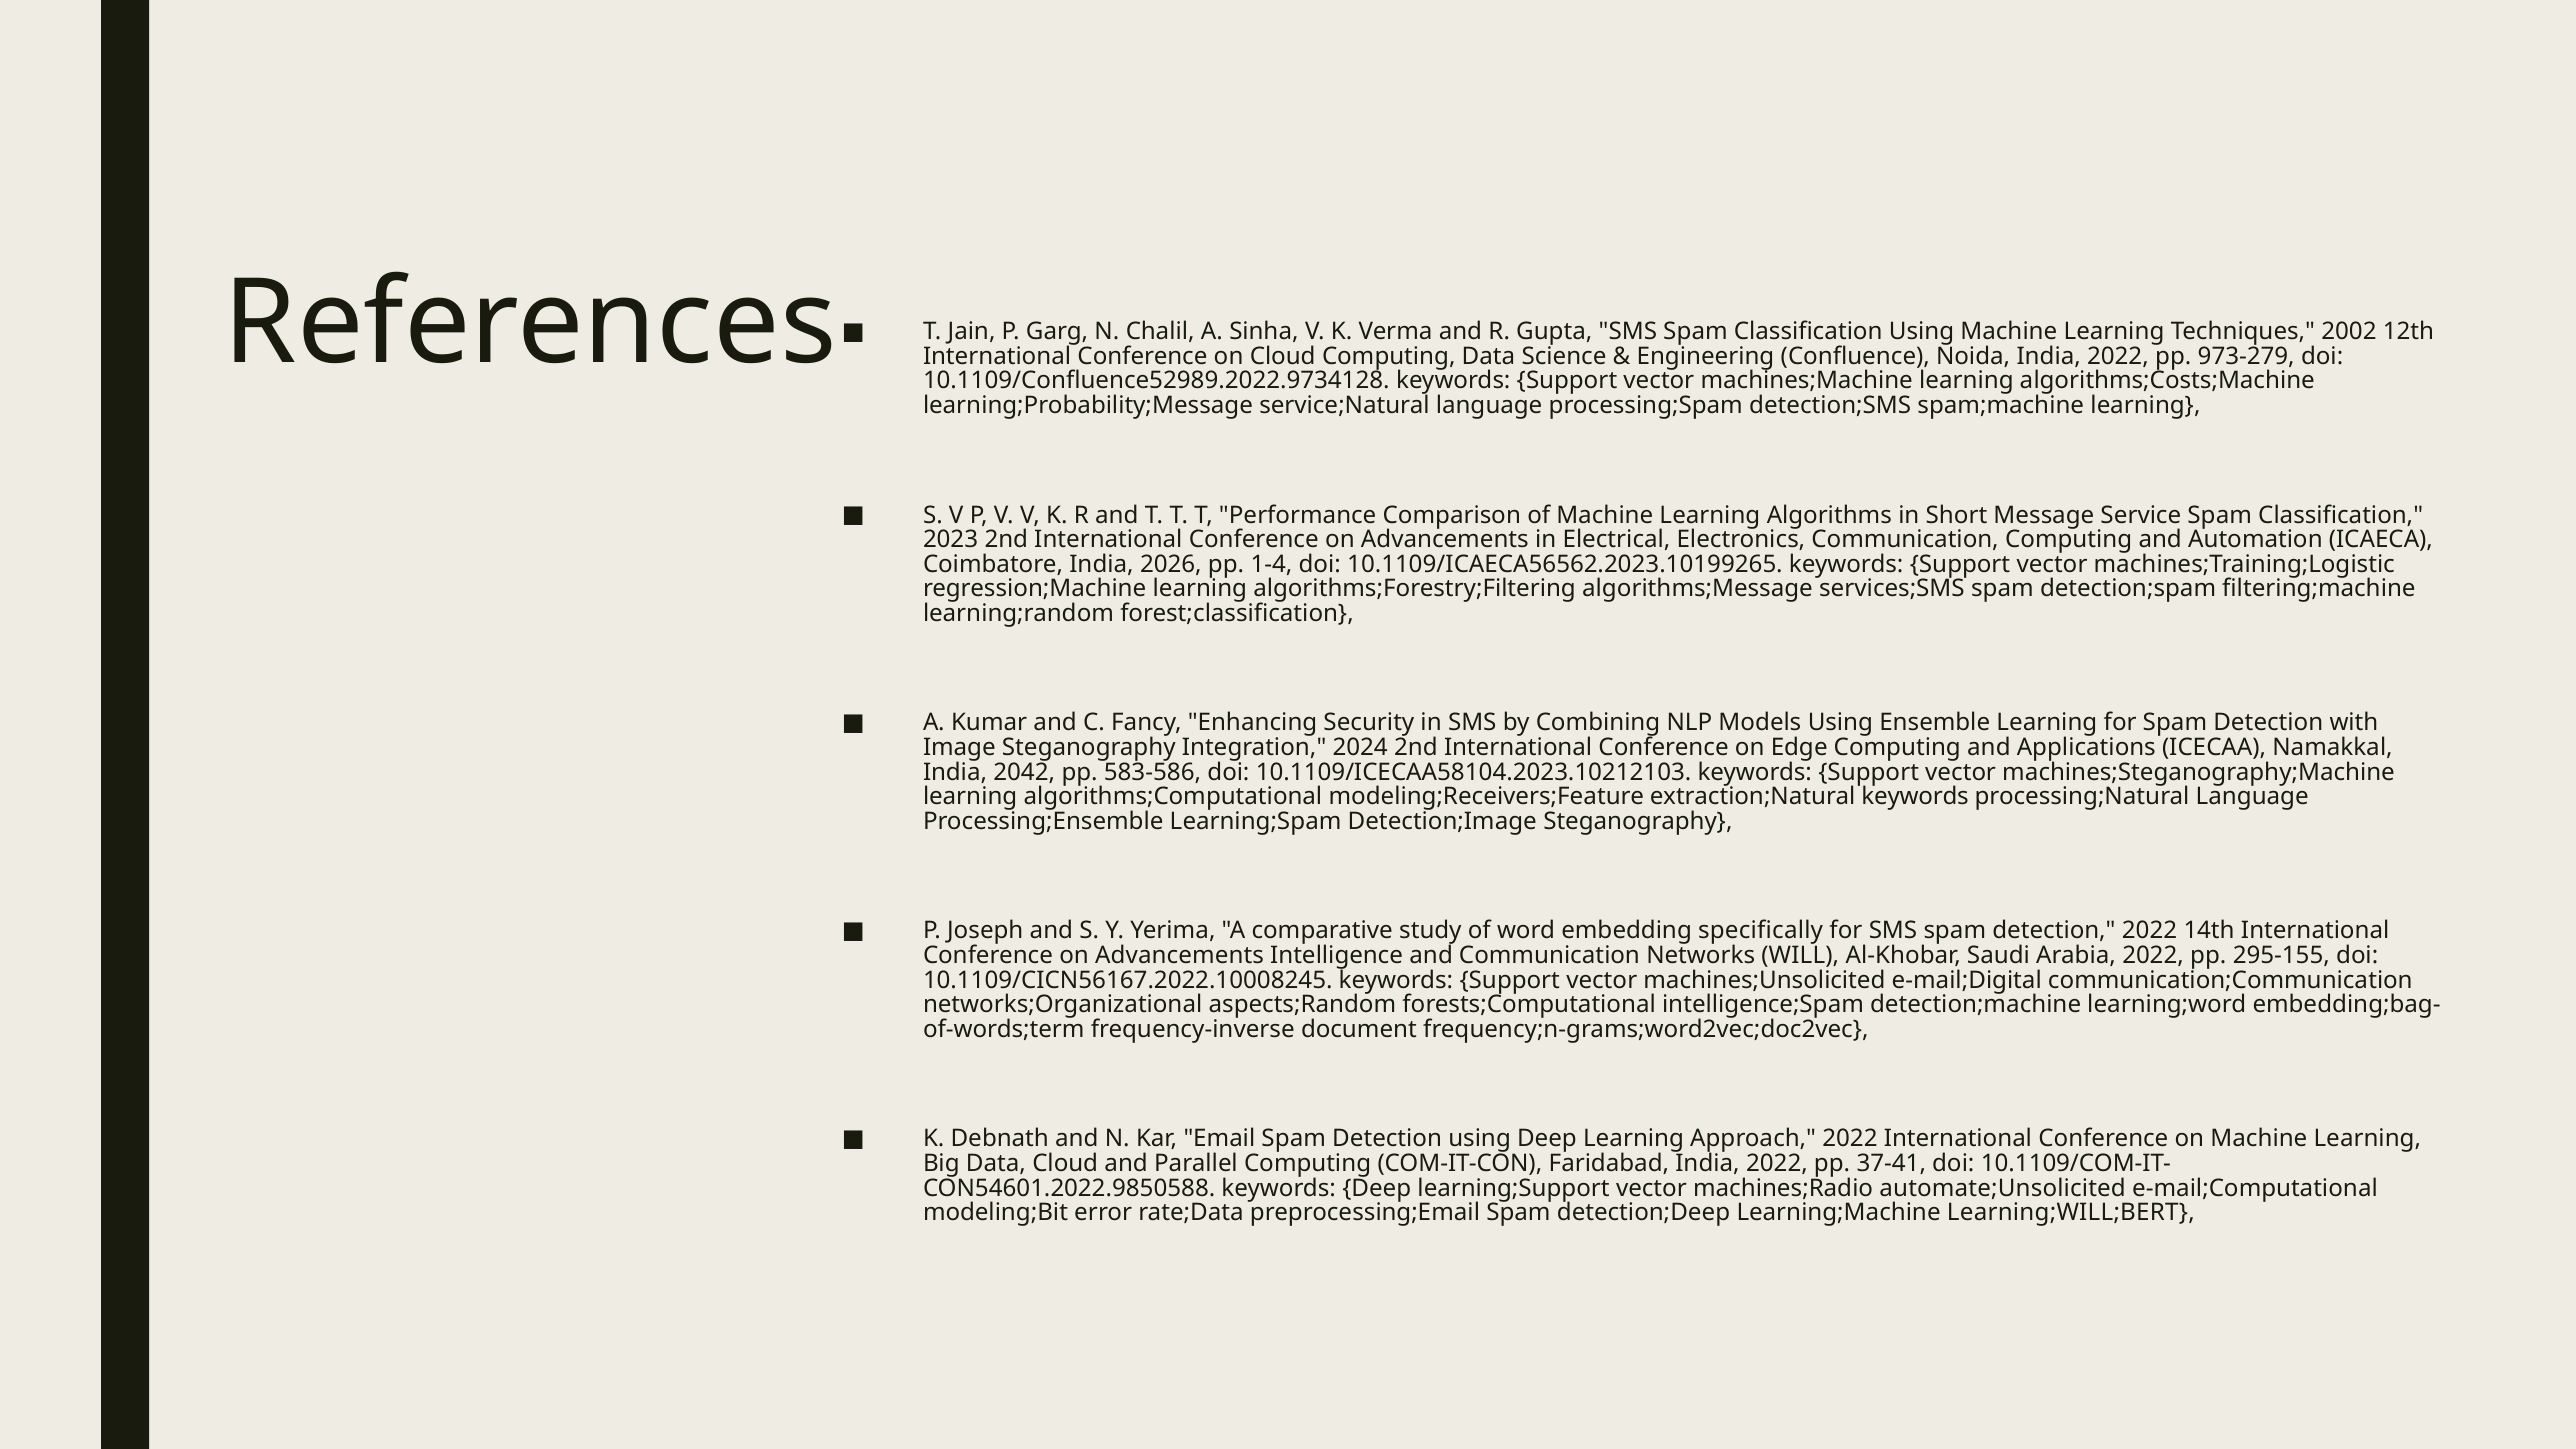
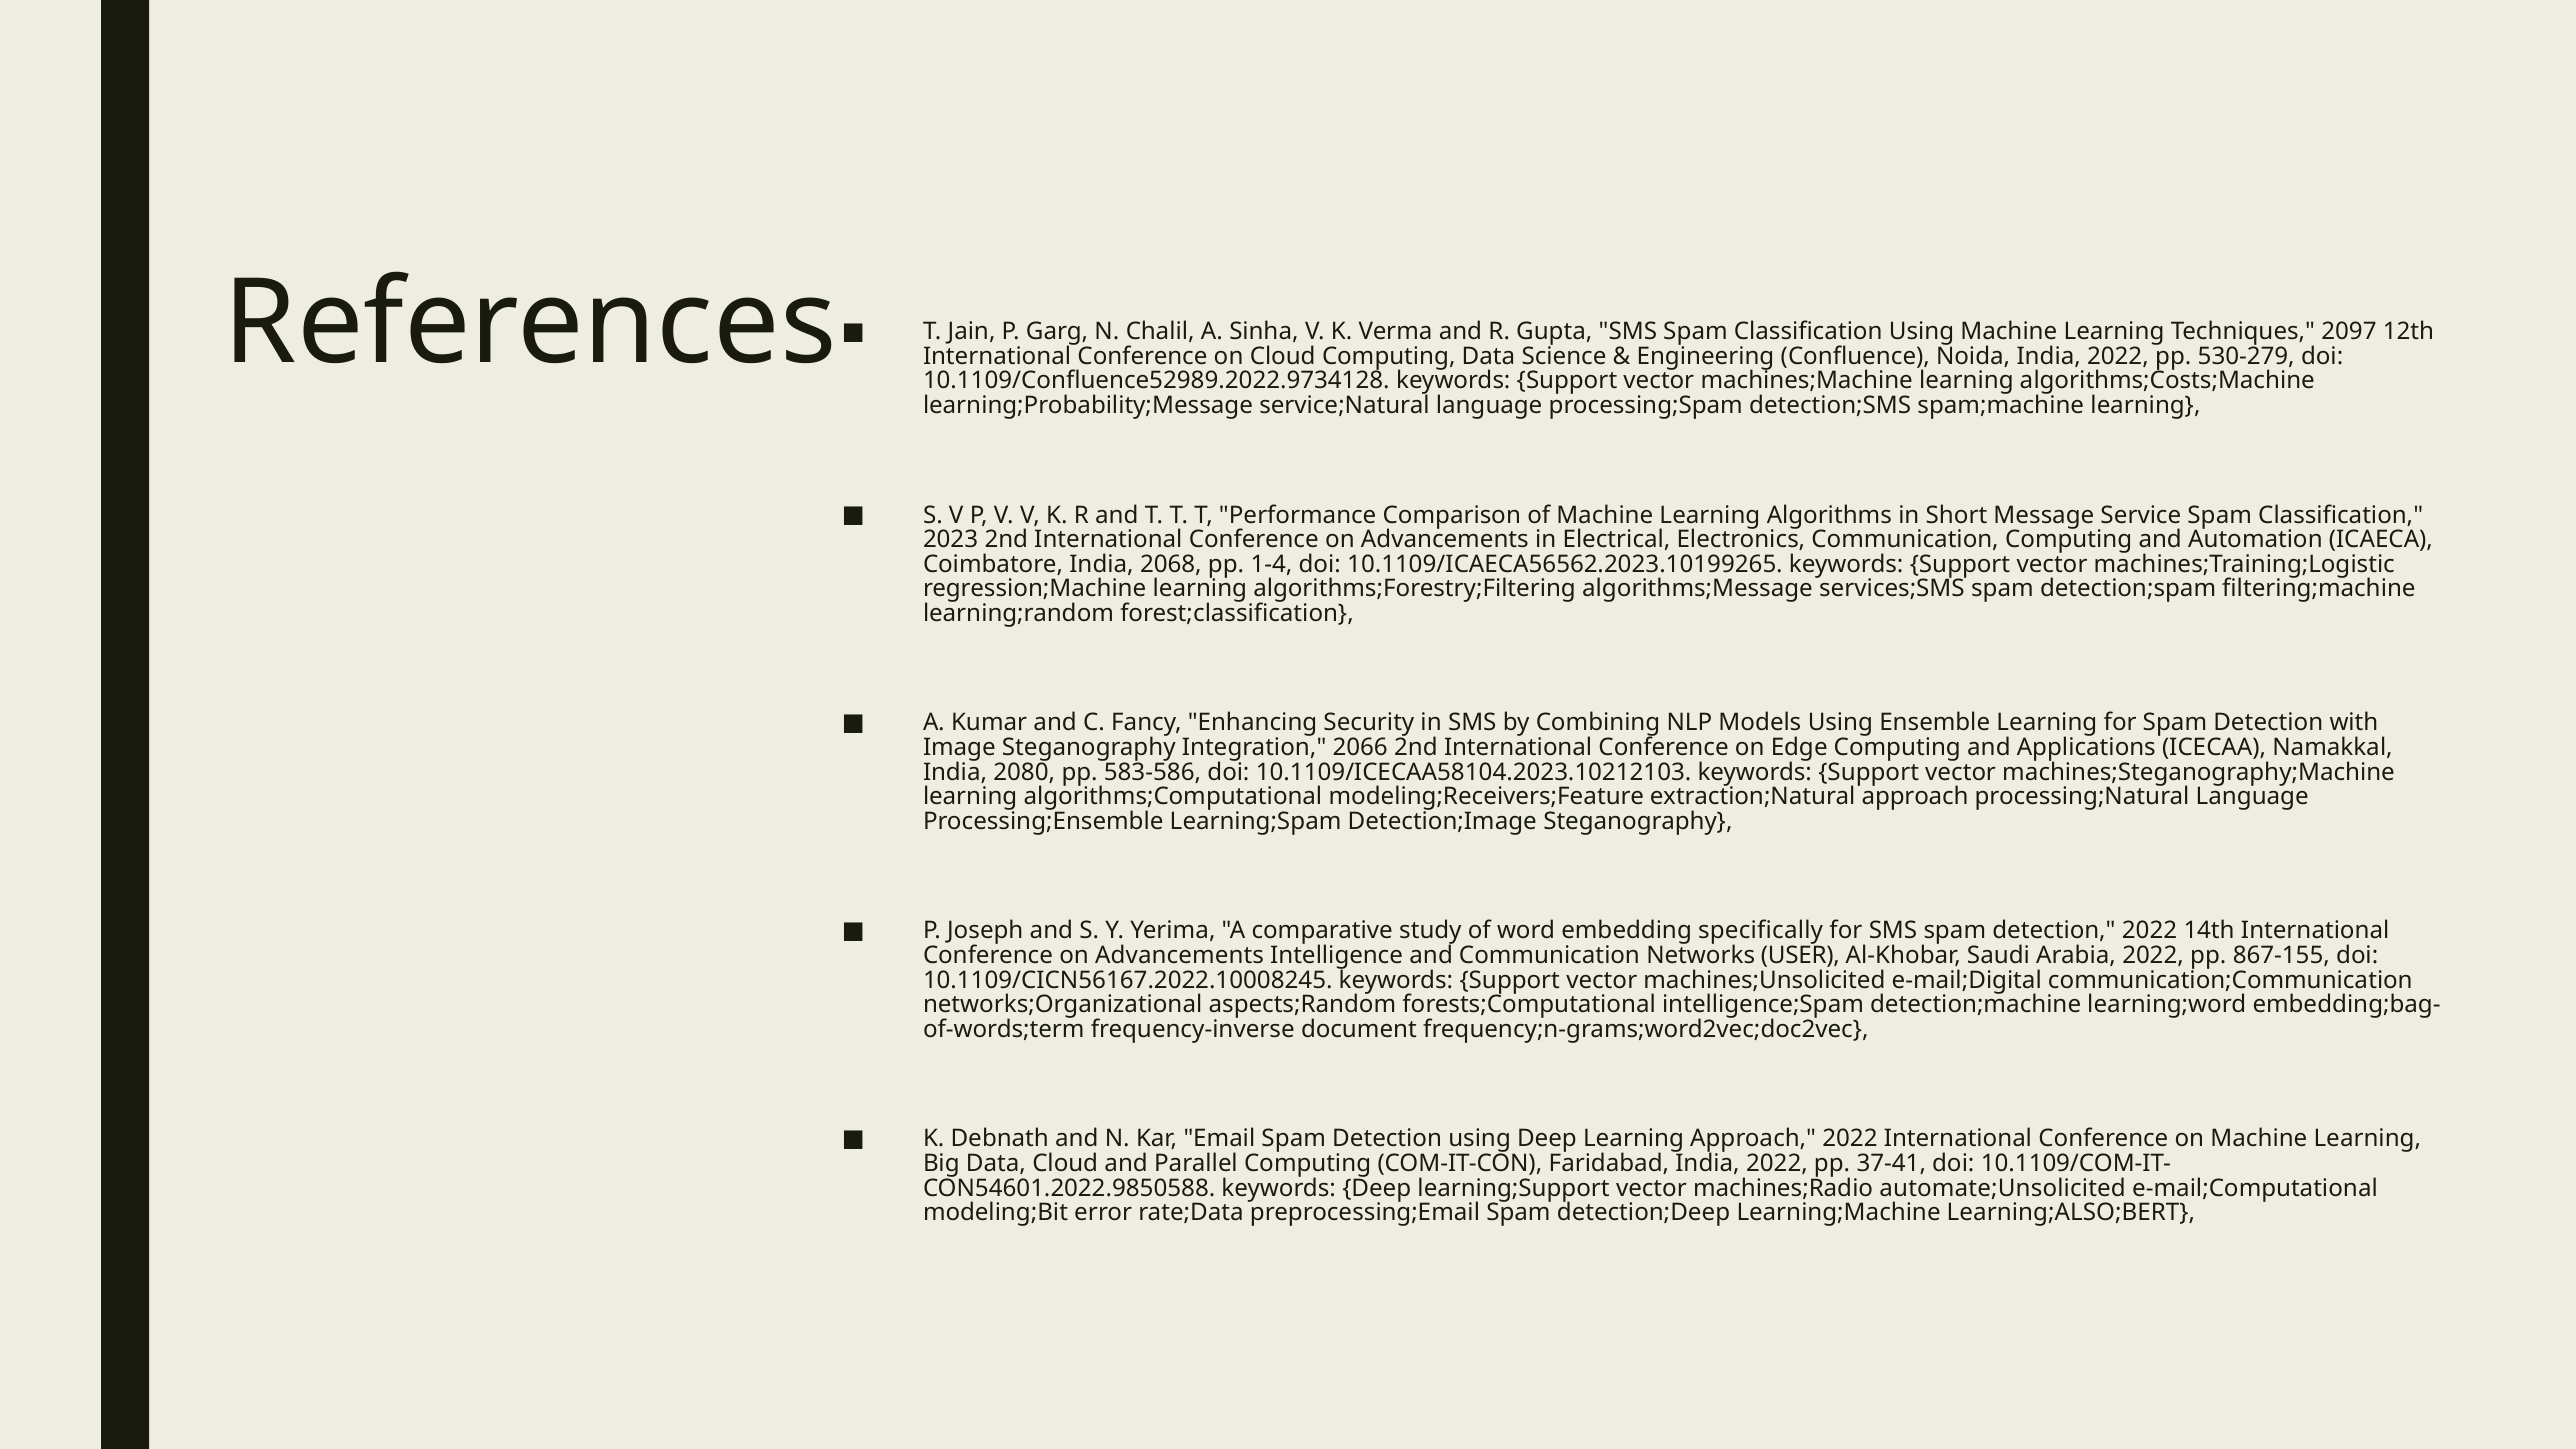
2002: 2002 -> 2097 (2349, 332)
973-279: 973-279 -> 530-279 (2246, 356)
2026: 2026 -> 2068 (1171, 564)
2024: 2024 -> 2066 (1360, 748)
2042: 2042 -> 2080 (1024, 772)
extraction;Natural keywords: keywords -> approach (1915, 797)
WILL: WILL -> USER (1800, 955)
295-155: 295-155 -> 867-155 (2281, 955)
Learning;WILL;BERT: Learning;WILL;BERT -> Learning;ALSO;BERT (2071, 1213)
